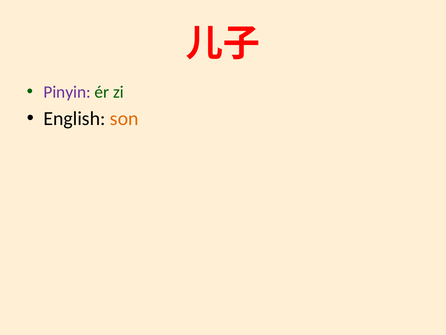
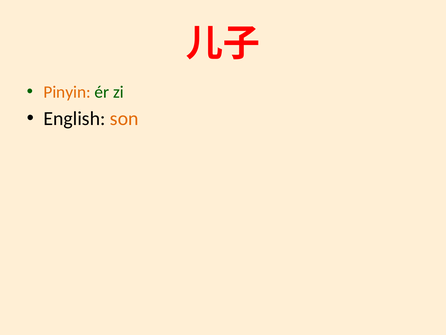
Pinyin colour: purple -> orange (67, 92)
